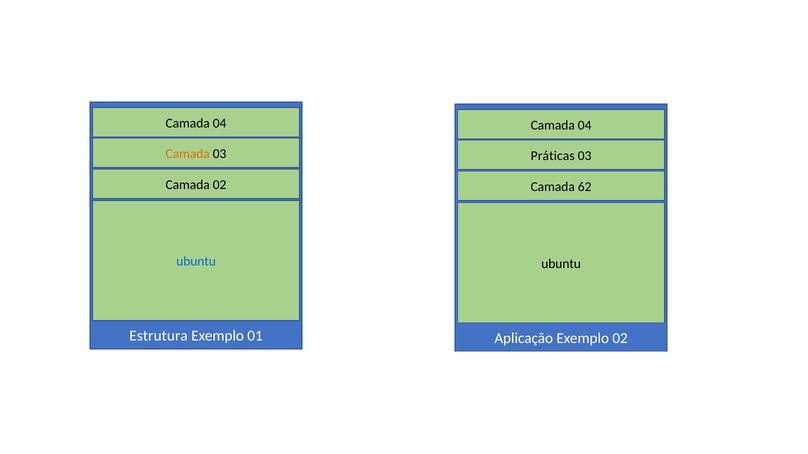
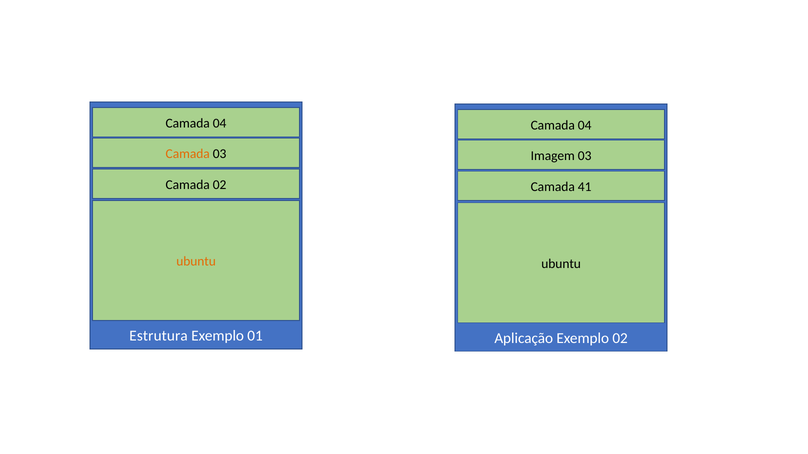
Práticas: Práticas -> Imagem (553, 156)
62: 62 -> 41 (585, 187)
ubuntu colour: blue -> orange (196, 262)
